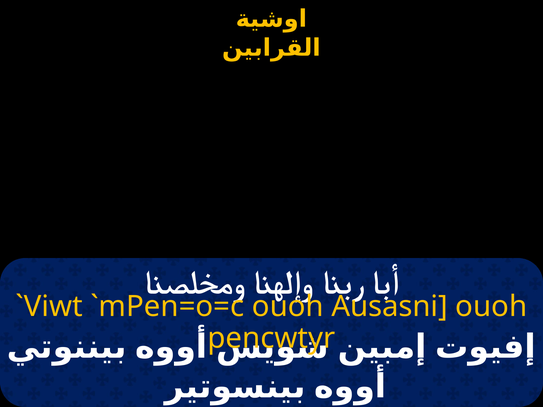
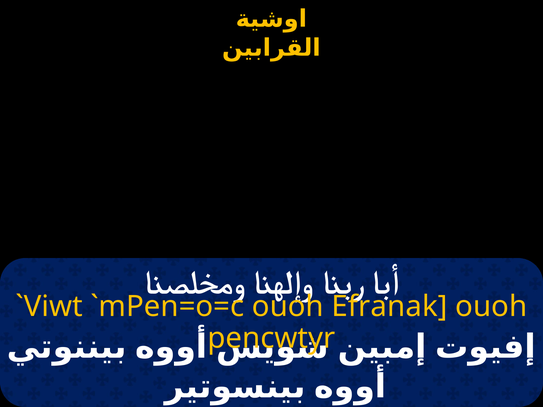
Ausasni: Ausasni -> Efranak (389, 307)
